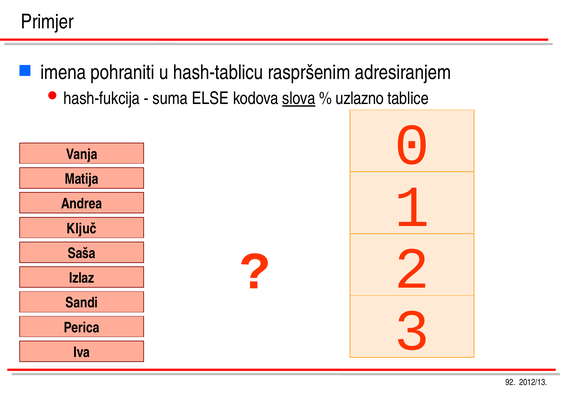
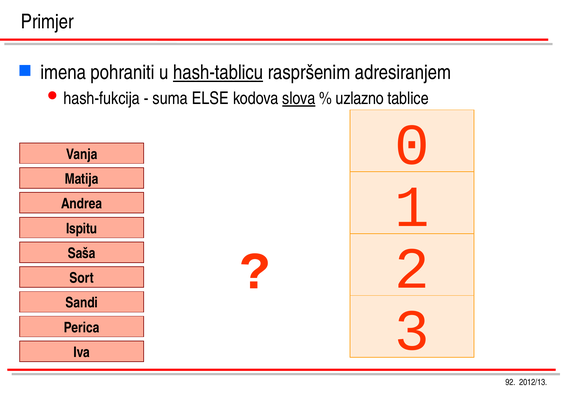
hash-tablicu underline: none -> present (218, 73)
Ključ: Ključ -> Ispitu (82, 229)
Izlaz: Izlaz -> Sort (82, 278)
